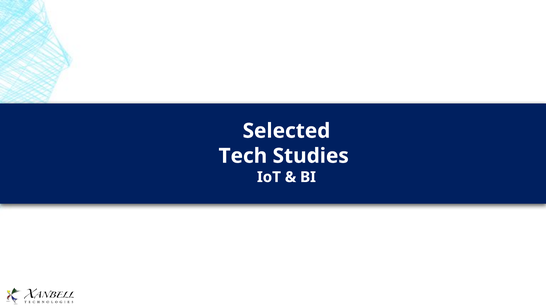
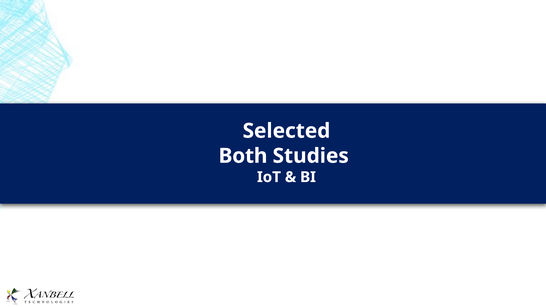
Tech: Tech -> Both (243, 156)
